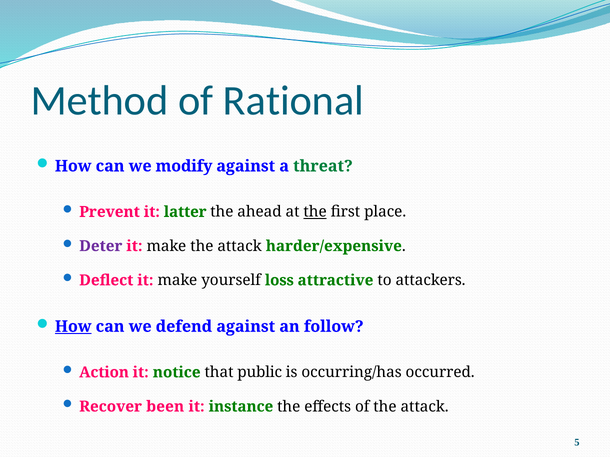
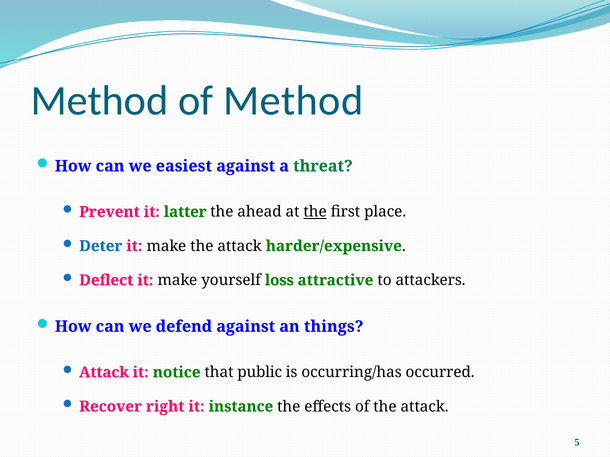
of Rational: Rational -> Method (293, 101)
modify: modify -> easiest (184, 166)
Deter colour: purple -> blue (101, 246)
How underline: present -> none (73, 327)
follow: follow -> things (334, 327)
Action: Action -> Attack (104, 373)
been: been -> right (165, 407)
